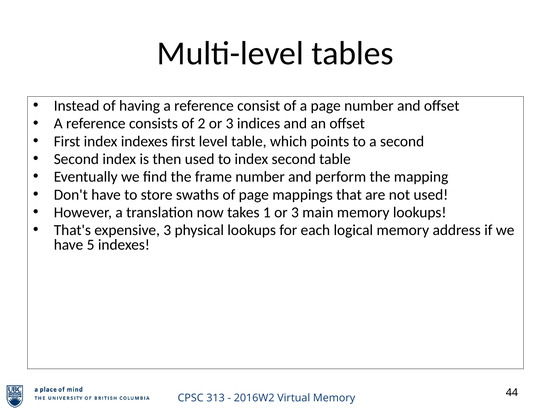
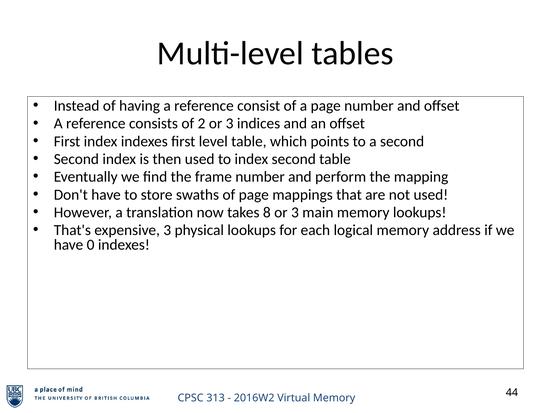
1: 1 -> 8 (267, 213)
5: 5 -> 0 (91, 245)
